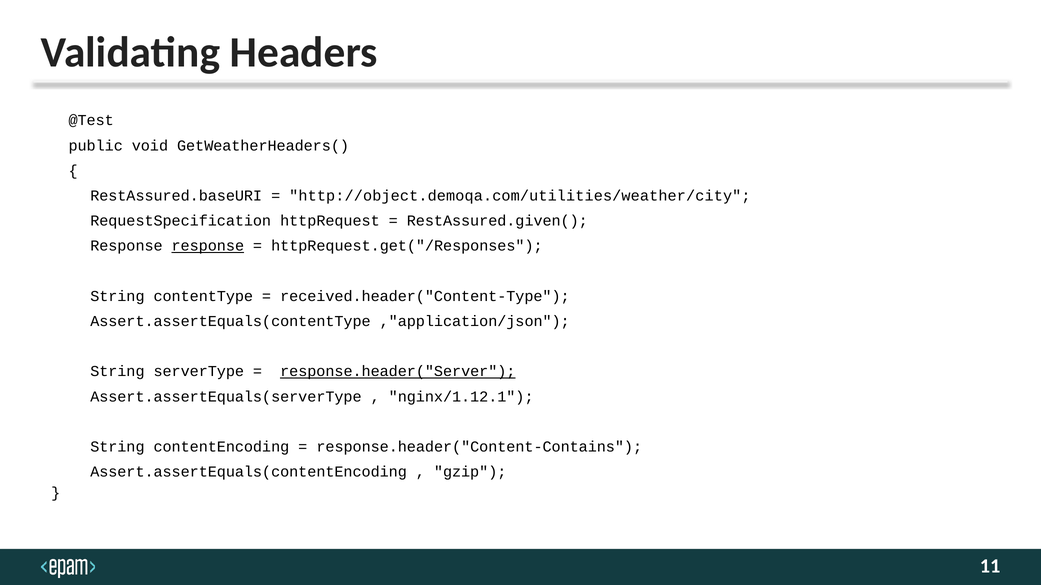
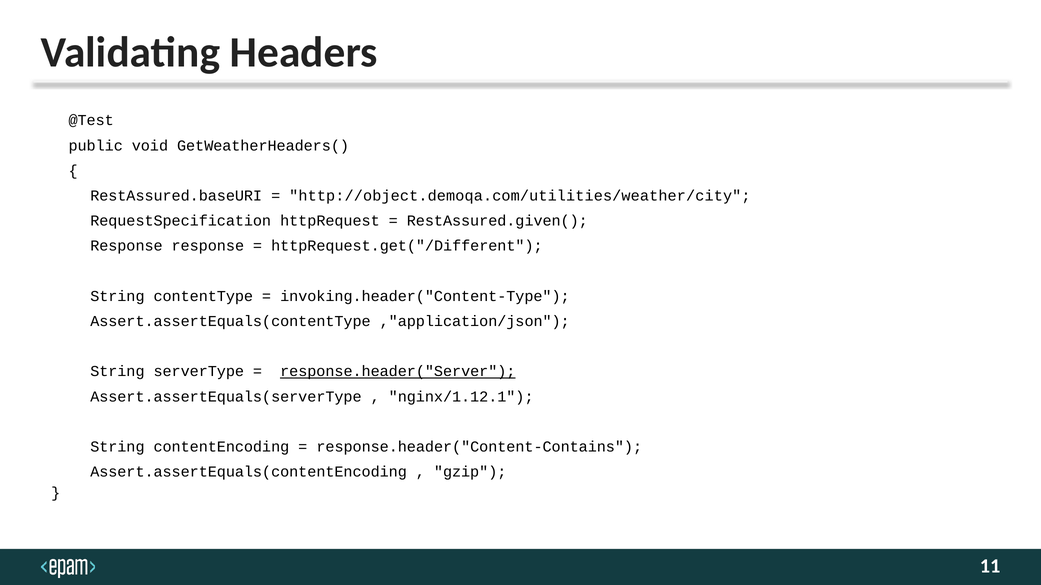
response underline: present -> none (208, 246)
httpRequest.get("/Responses: httpRequest.get("/Responses -> httpRequest.get("/Different (407, 246)
received.header("Content-Type: received.header("Content-Type -> invoking.header("Content-Type (425, 296)
